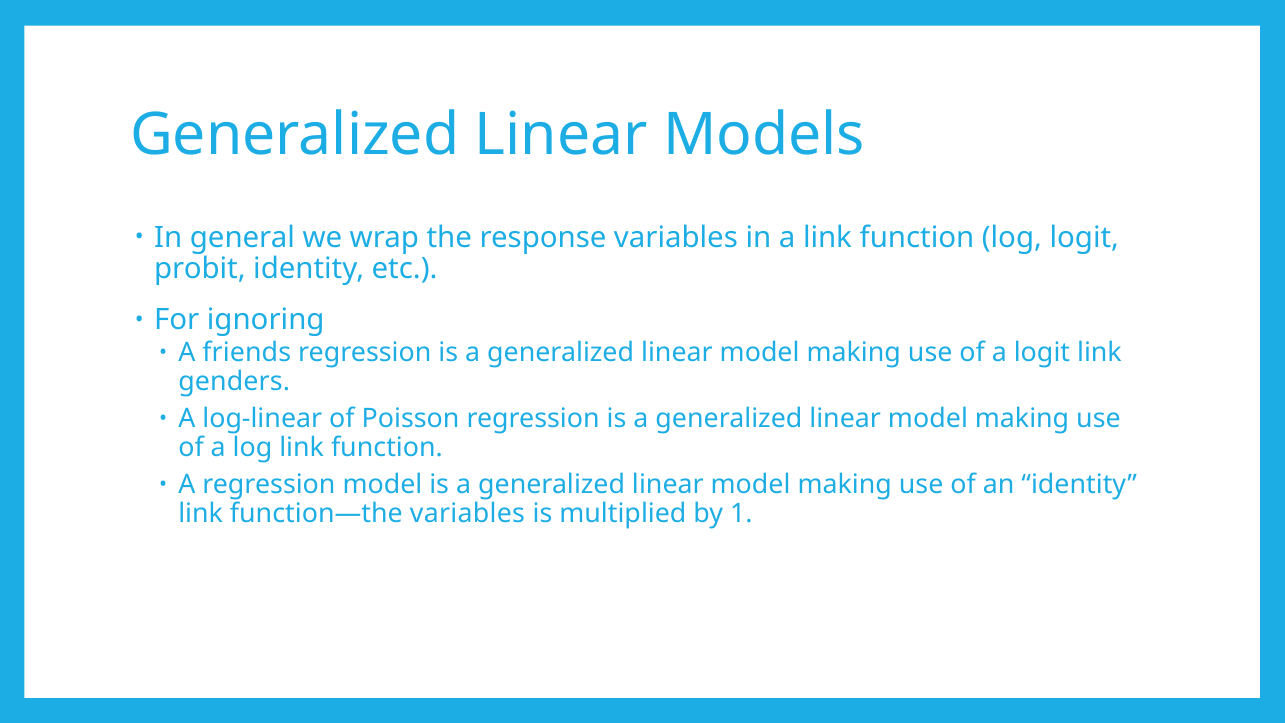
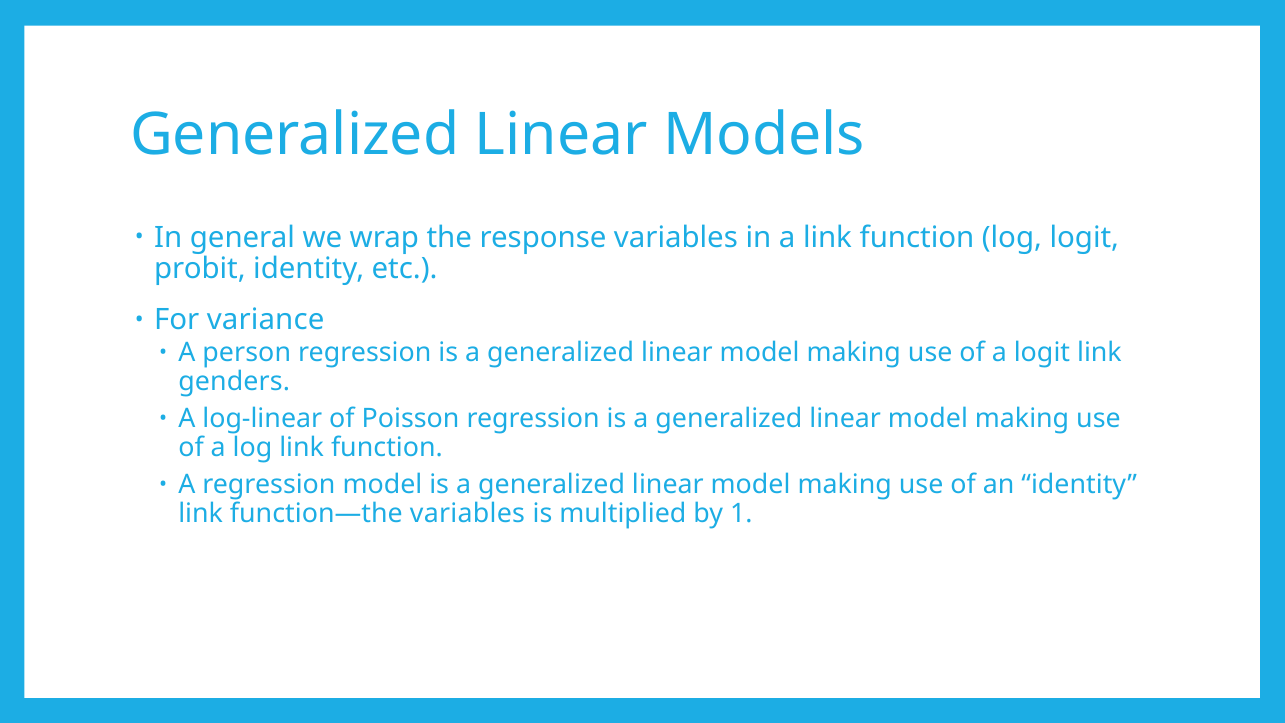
ignoring: ignoring -> variance (266, 320)
friends: friends -> person (247, 353)
